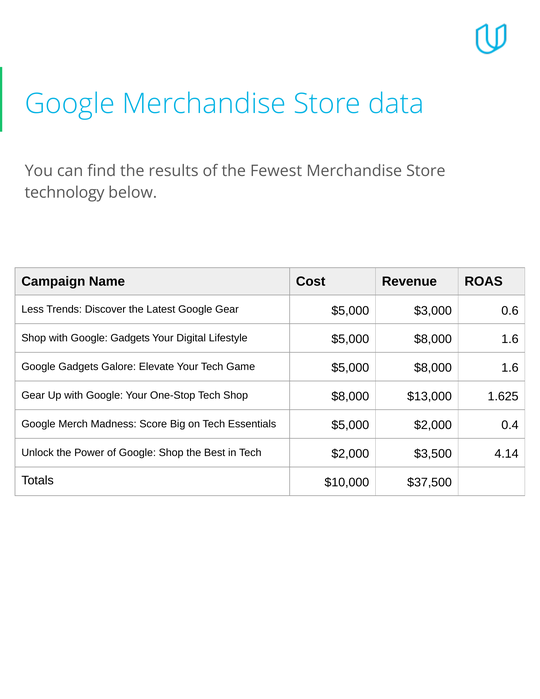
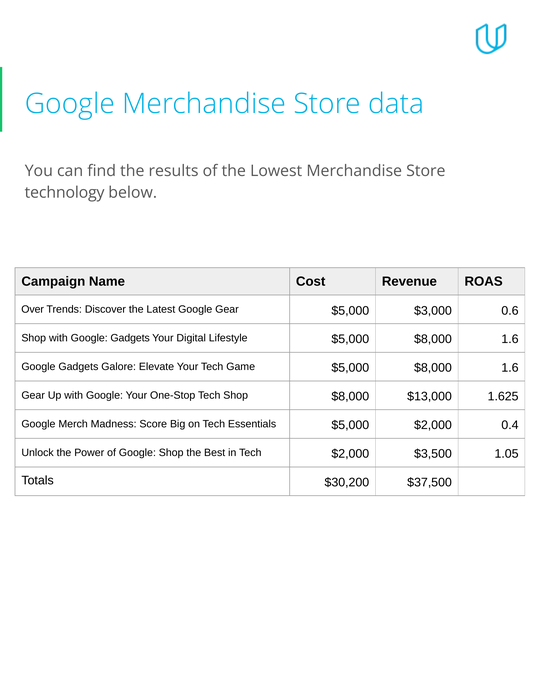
Fewest: Fewest -> Lowest (276, 171)
Less: Less -> Over (33, 309)
4.14: 4.14 -> 1.05 (507, 454)
$10,000: $10,000 -> $30,200 (347, 482)
